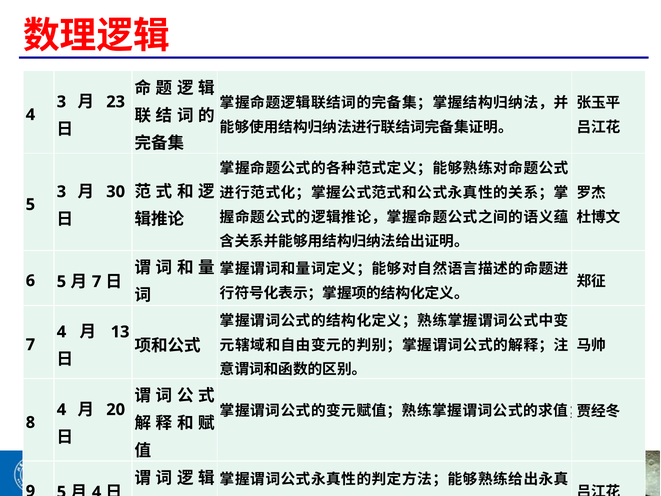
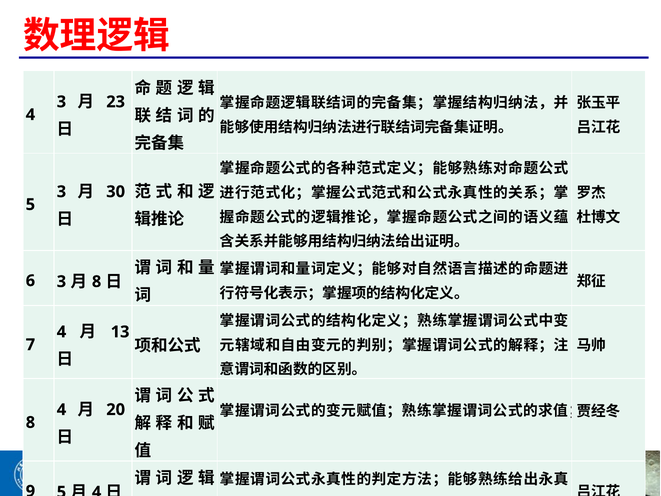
6 5: 5 -> 3 (61, 281)
7: 7 -> 8 (97, 281)
